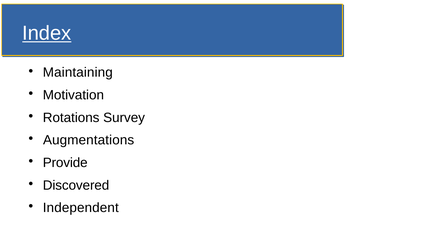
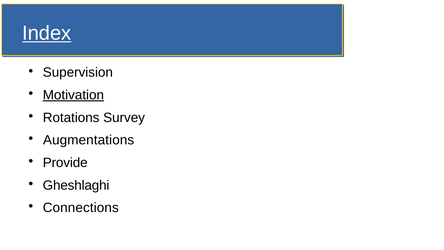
Maintaining: Maintaining -> Supervision (78, 72)
Motivation underline: none -> present (73, 95)
Discovered: Discovered -> Gheshlaghi (76, 185)
Independent: Independent -> Connections (81, 208)
